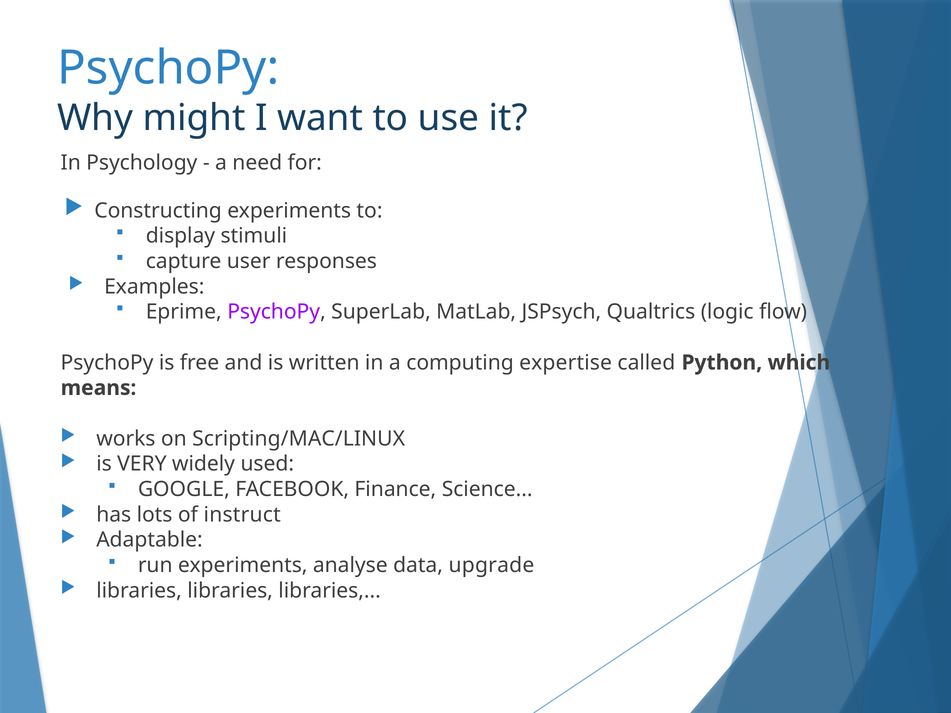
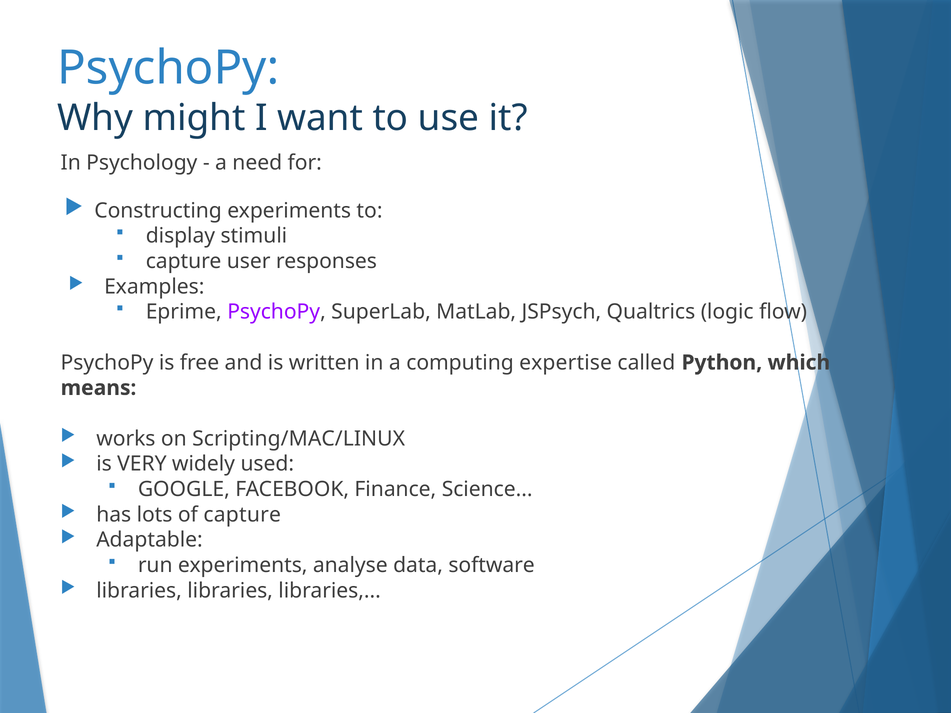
of instruct: instruct -> capture (242, 515)
upgrade: upgrade -> software (492, 566)
